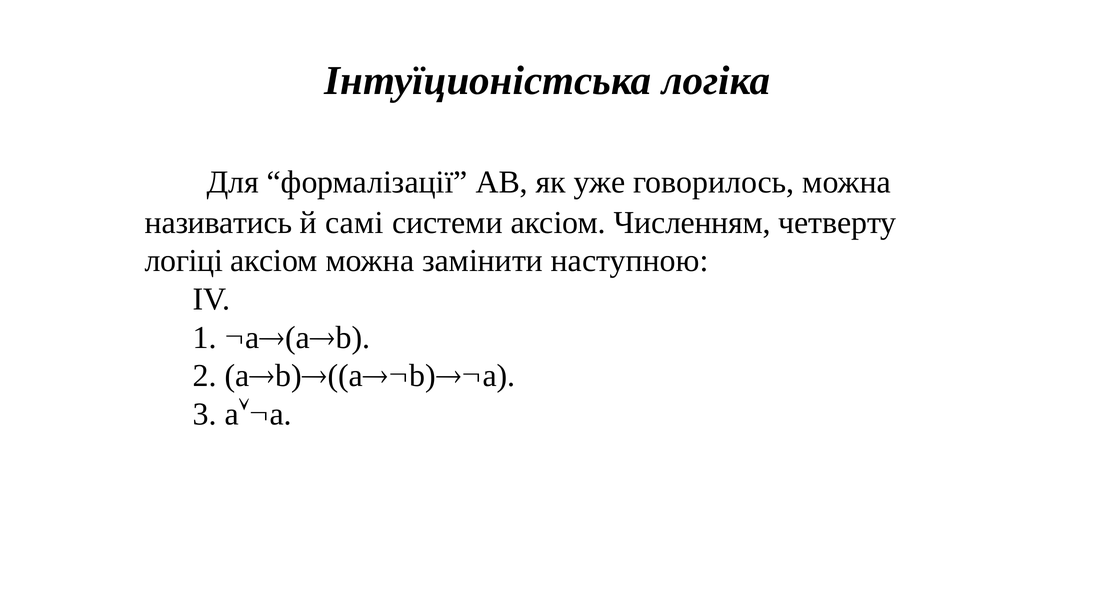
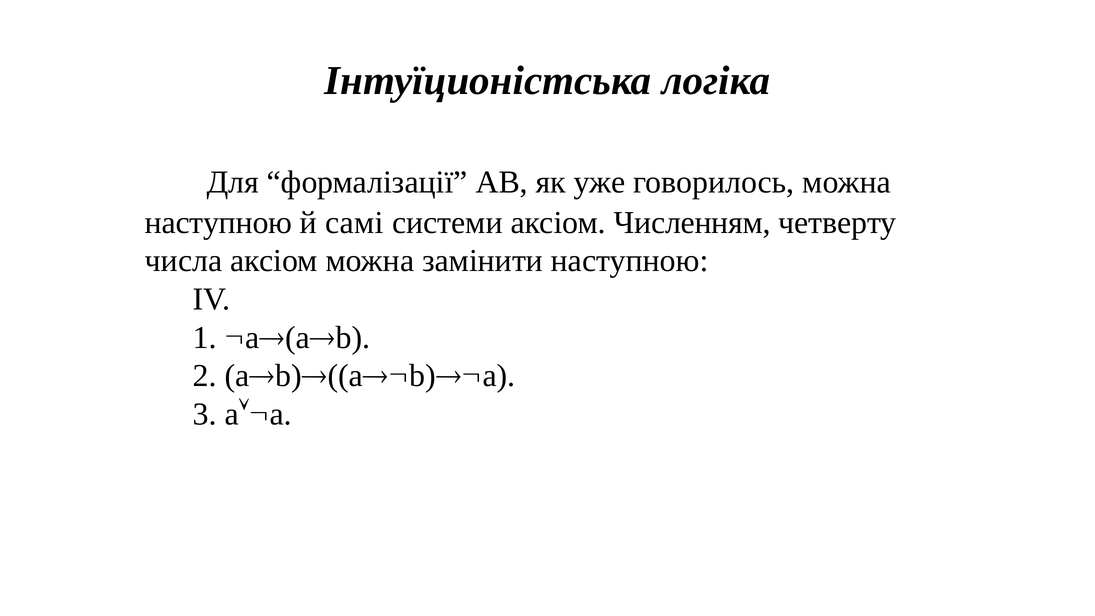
називатись: називатись -> наступною (219, 223)
логіці: логіці -> числа (184, 261)
